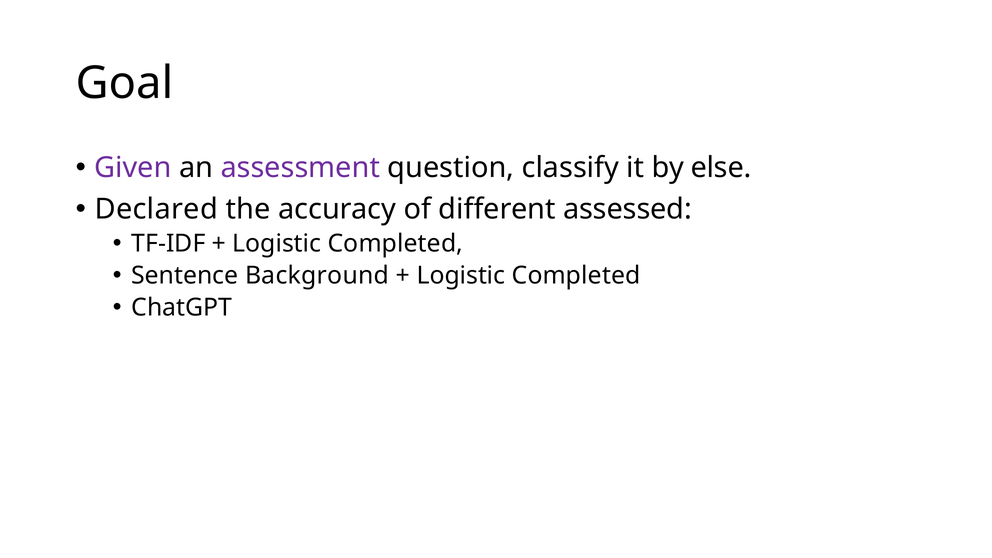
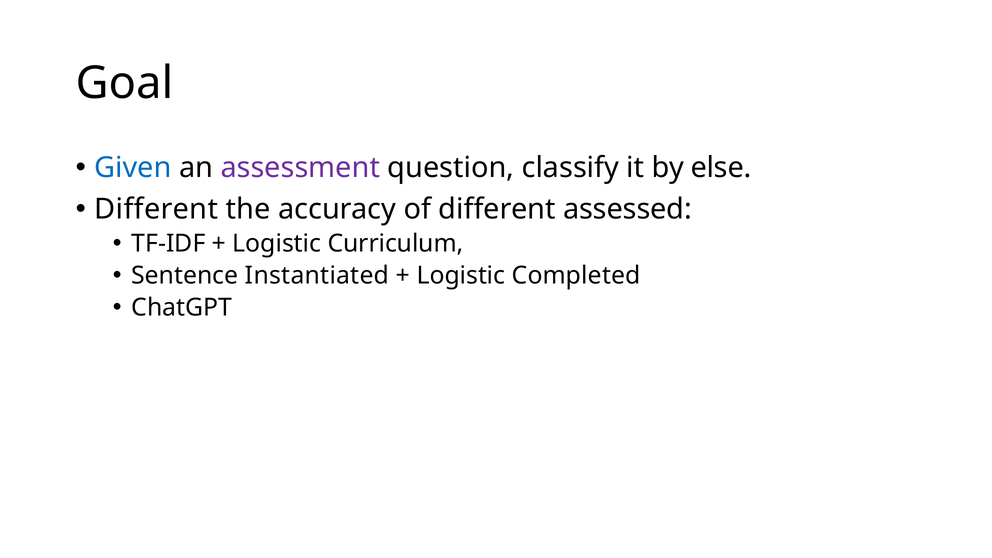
Given colour: purple -> blue (133, 168)
Declared: Declared -> Different (156, 209)
Completed: Completed -> Curriculum (395, 244)
Background: Background -> Instantiated (317, 275)
